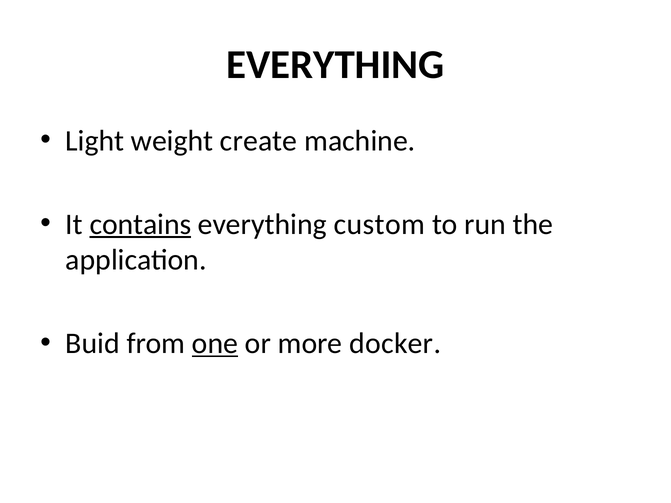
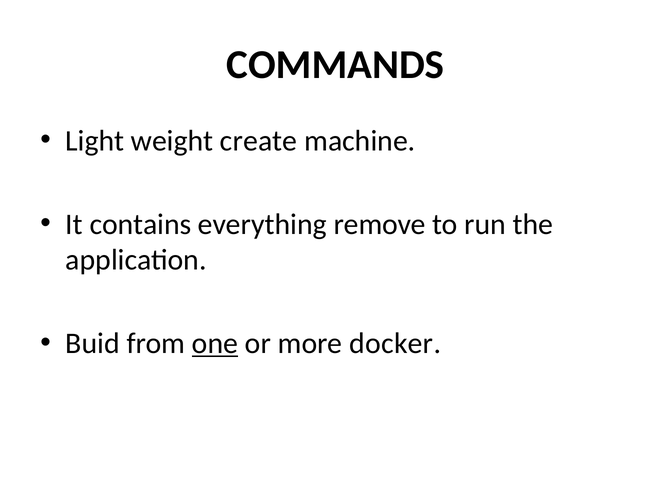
EVERYTHING: EVERYTHING -> COMMANDS (335, 65)
contains underline: present -> none (140, 224)
custom: custom -> remove (380, 224)
